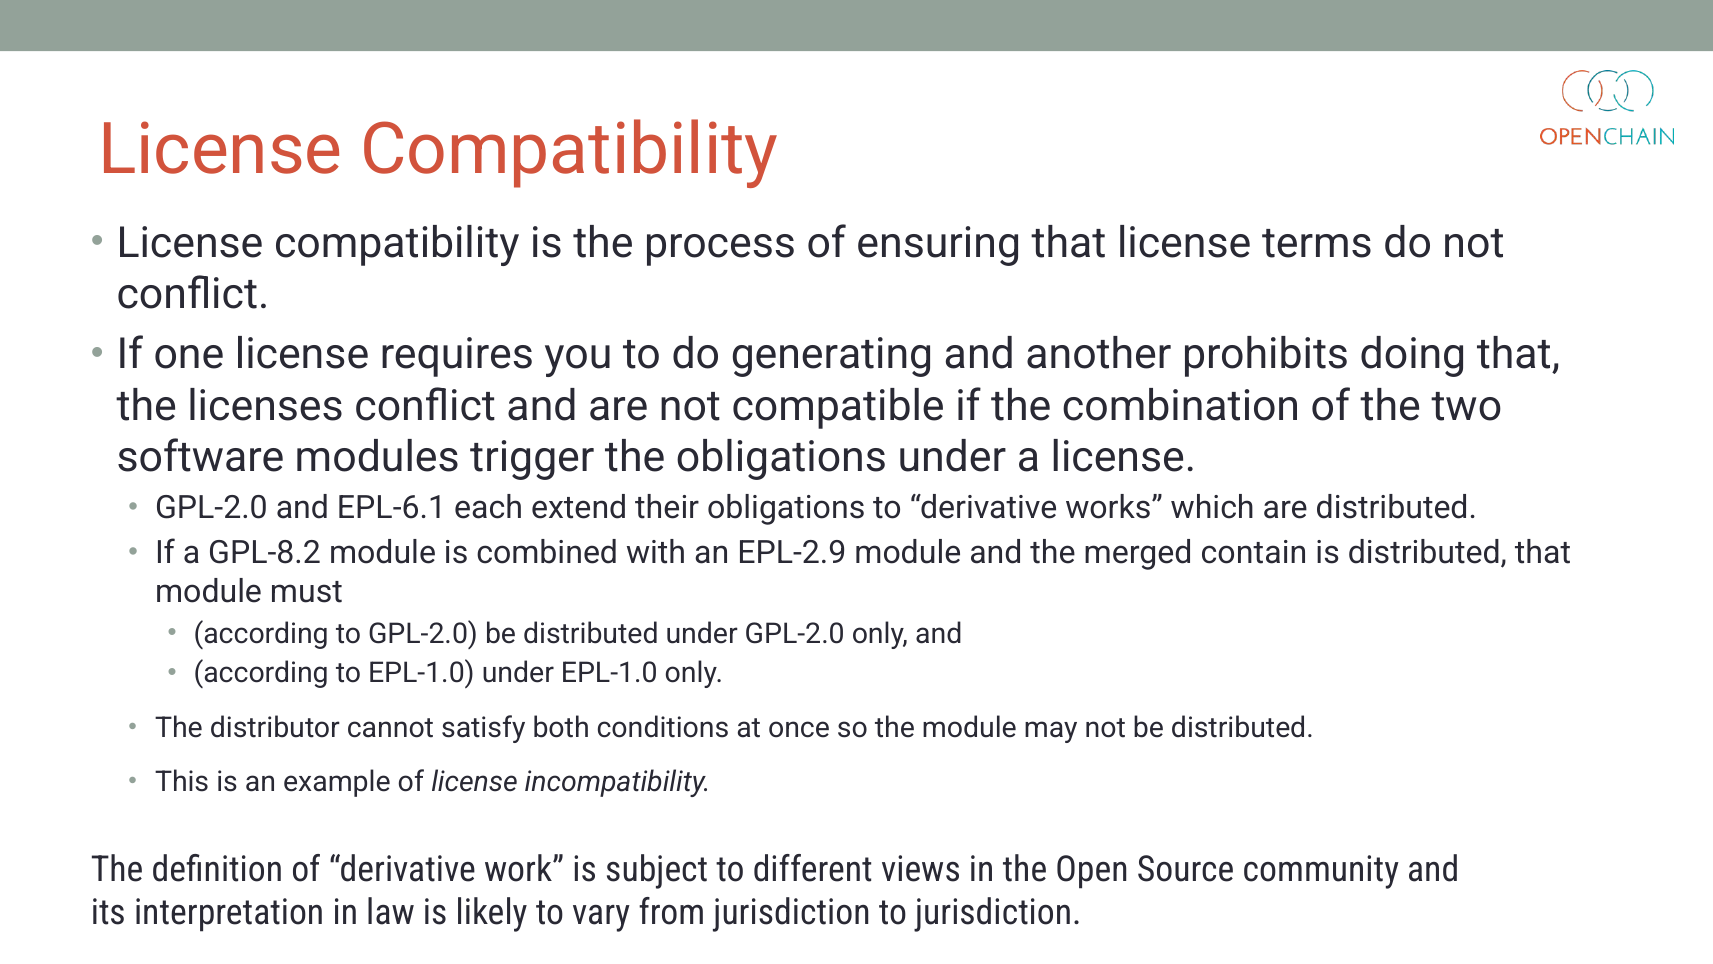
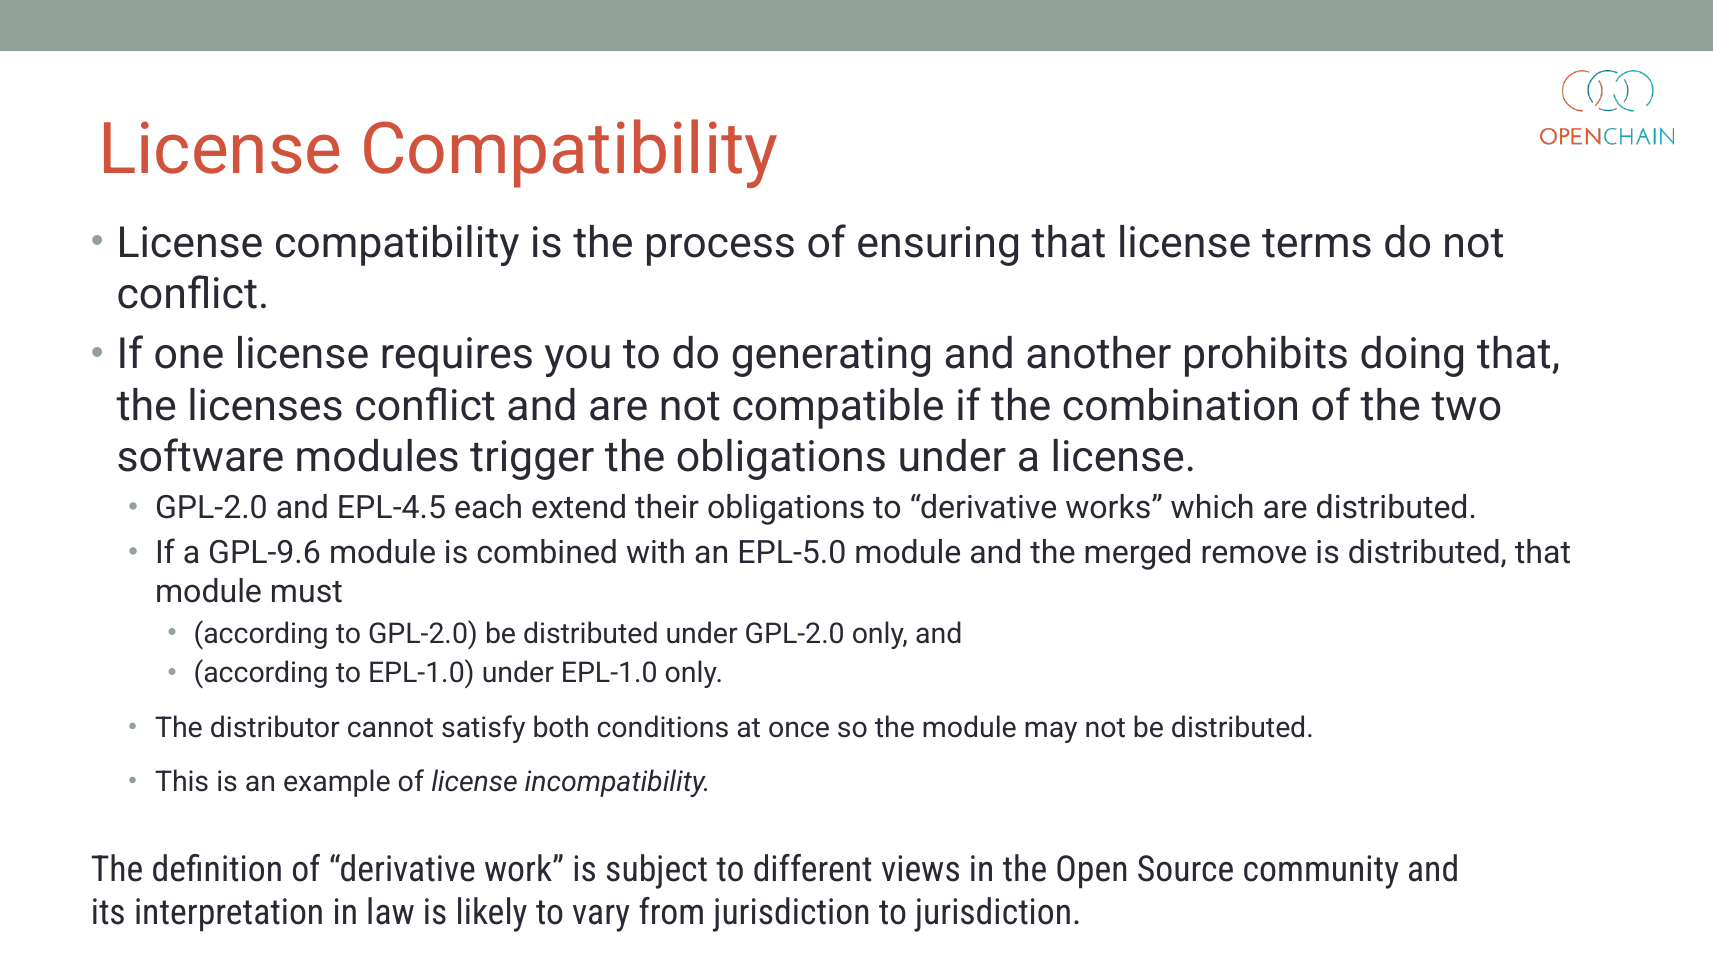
EPL-6.1: EPL-6.1 -> EPL-4.5 (392, 508)
GPL-8.2: GPL-8.2 -> GPL-9.6 (265, 553)
EPL-2.9: EPL-2.9 -> EPL-5.0 (792, 553)
contain: contain -> remove (1254, 553)
